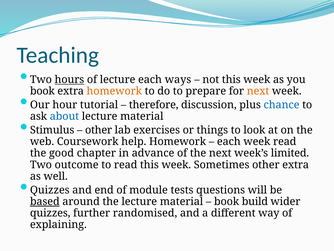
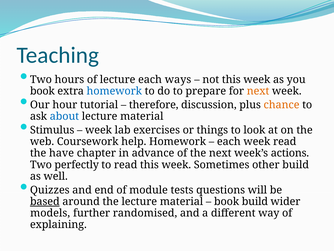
hours underline: present -> none (69, 79)
homework colour: orange -> blue (114, 91)
chance colour: blue -> orange (282, 105)
other: other -> week (99, 130)
good: good -> have (61, 153)
limited: limited -> actions (290, 153)
outcome: outcome -> perfectly (77, 164)
other extra: extra -> build (296, 164)
quizzes: quizzes -> models (50, 213)
